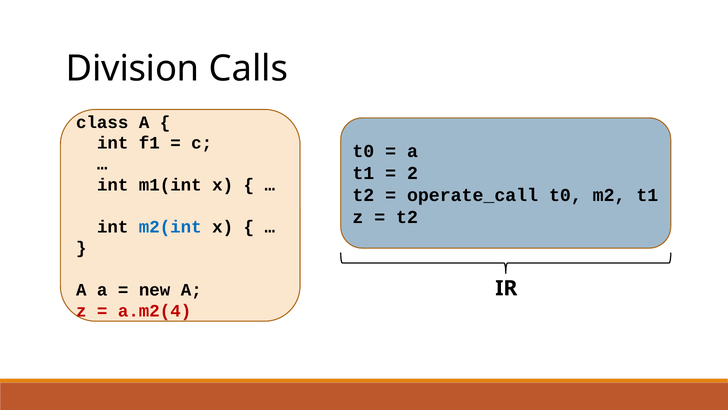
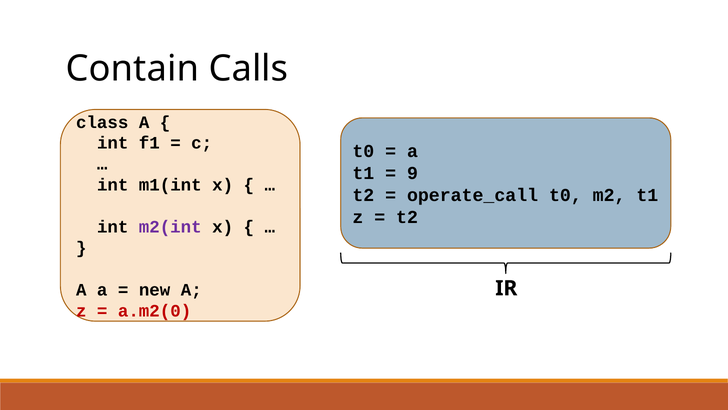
Division: Division -> Contain (132, 69)
2: 2 -> 9 (412, 173)
m2(int colour: blue -> purple (170, 227)
a.m2(4: a.m2(4 -> a.m2(0 (155, 310)
